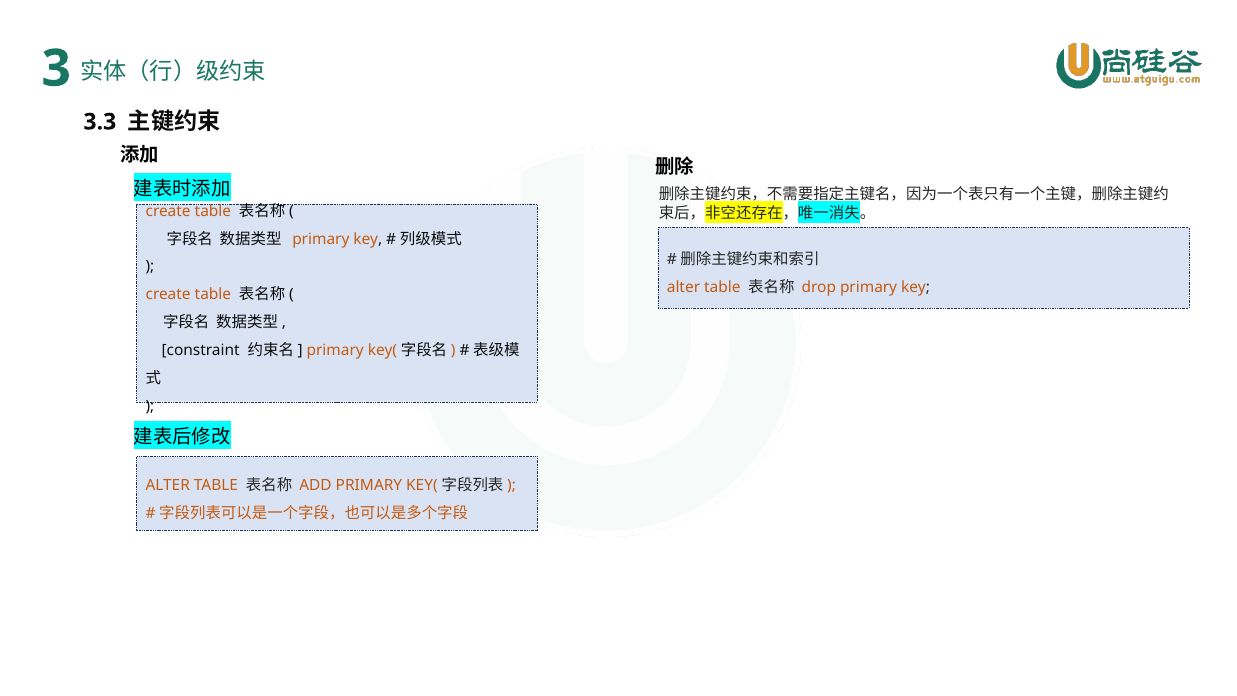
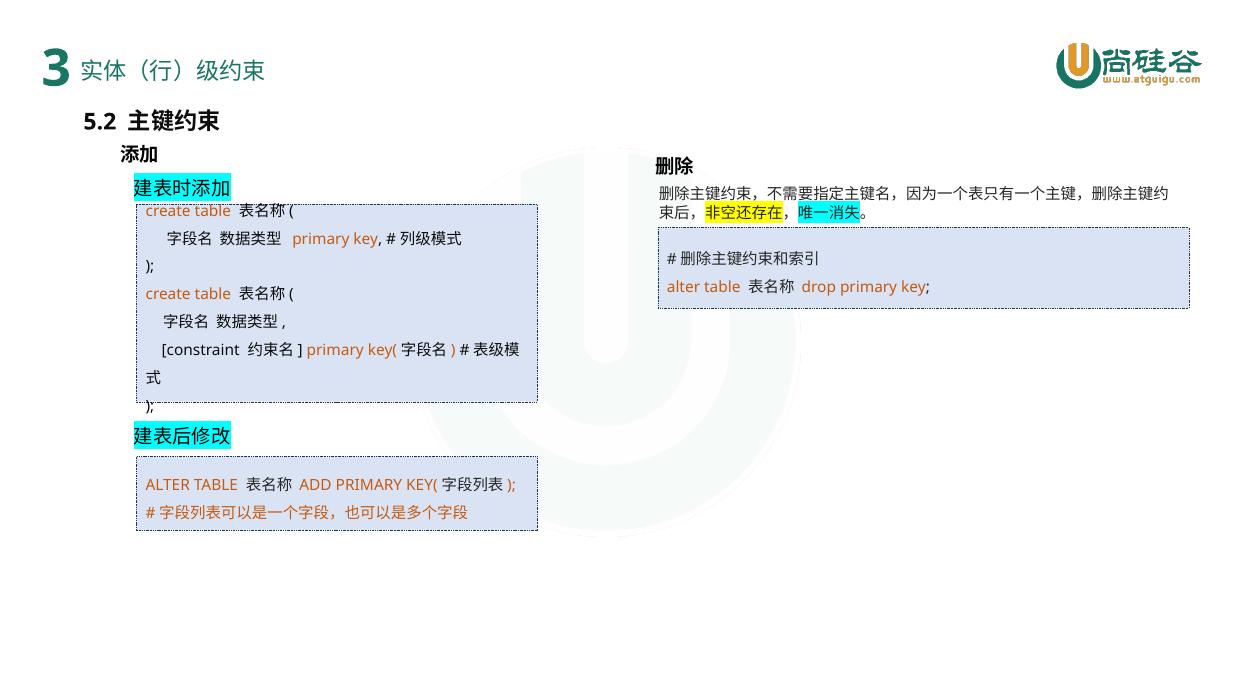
3.3: 3.3 -> 5.2 (100, 122)
